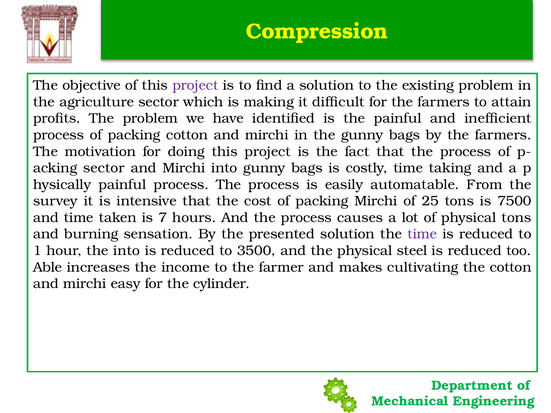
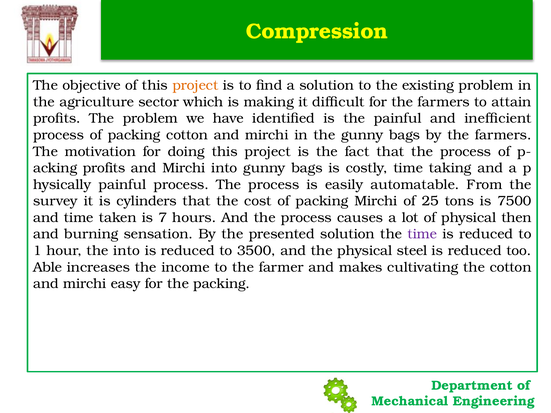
project colour: purple -> orange (195, 85)
acking sector: sector -> profits (104, 168)
intensive: intensive -> cylinders (147, 201)
physical tons: tons -> then (517, 218)
the cylinder: cylinder -> packing (222, 284)
